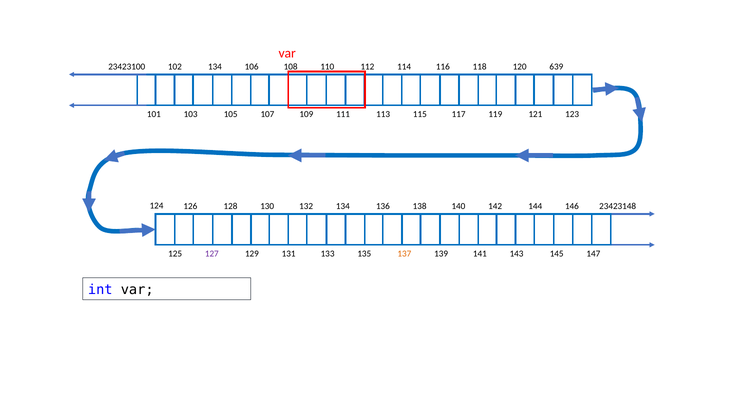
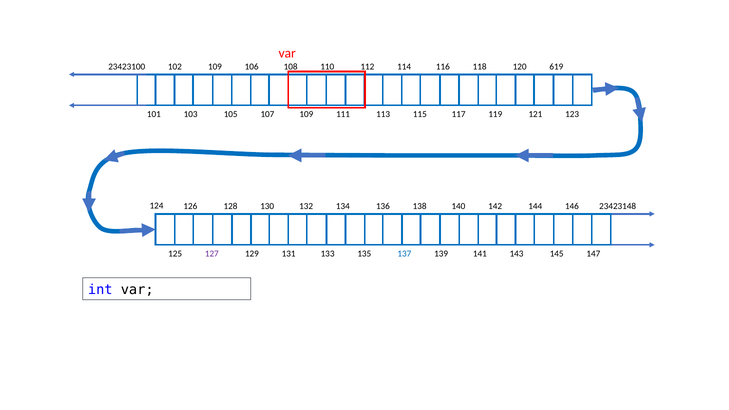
102 134: 134 -> 109 (215, 67)
639: 639 -> 619 (556, 67)
137 colour: orange -> blue (404, 254)
